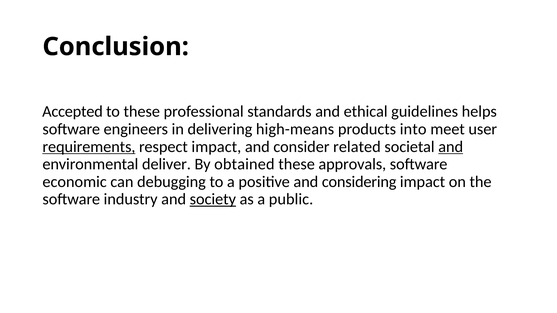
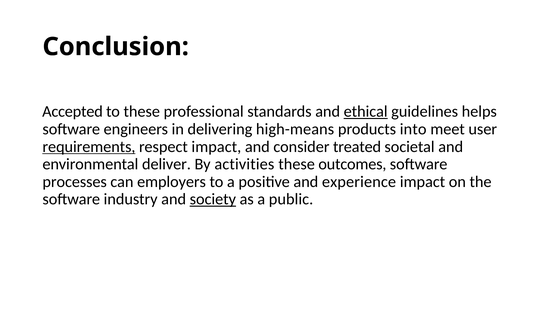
ethical underline: none -> present (366, 112)
related: related -> treated (357, 147)
and underline: present -> none (451, 147)
obtained: obtained -> activities (244, 164)
approvals: approvals -> outcomes (352, 164)
economic: economic -> processes (75, 182)
debugging: debugging -> employers (171, 182)
considering: considering -> experience (359, 182)
